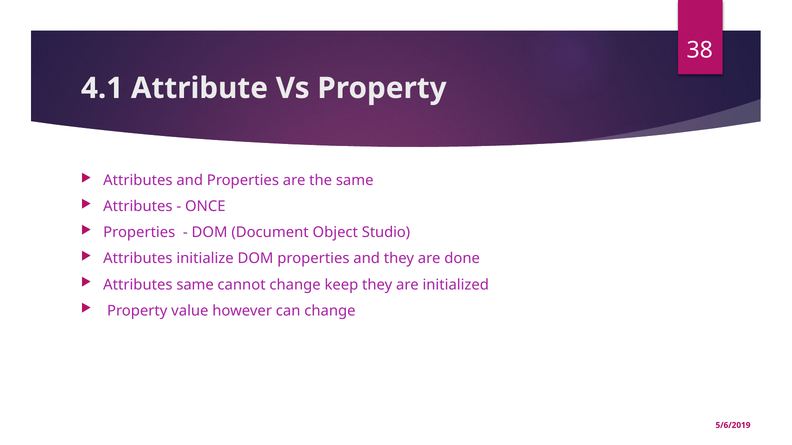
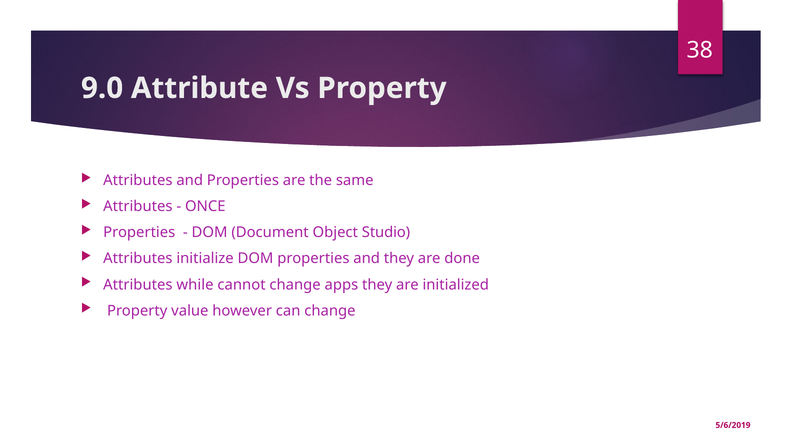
4.1: 4.1 -> 9.0 (102, 88)
Attributes same: same -> while (195, 285)
keep: keep -> apps (341, 285)
